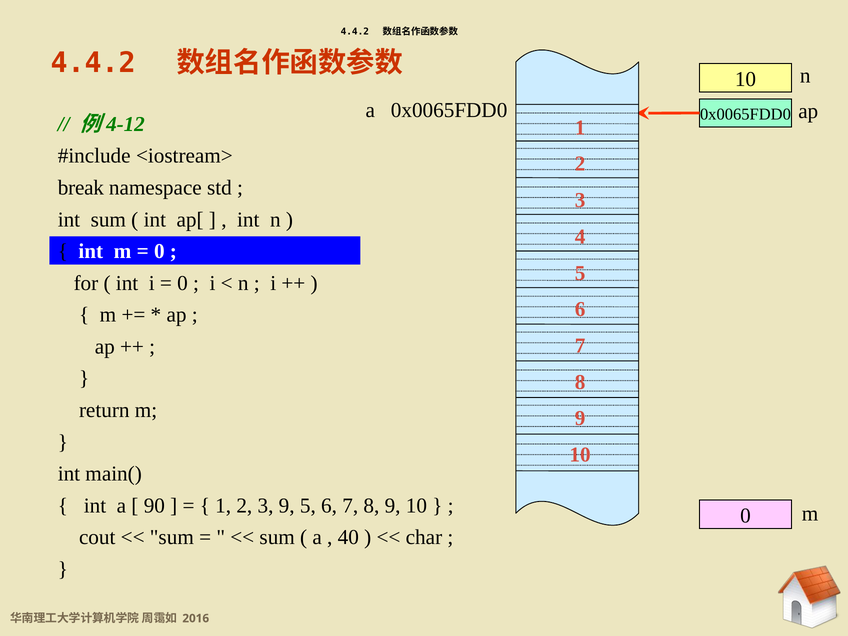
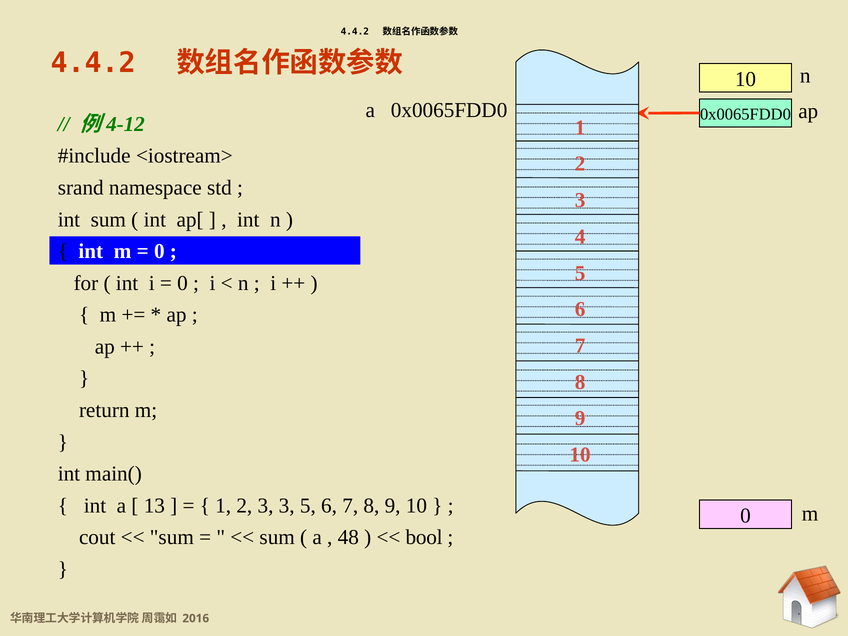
break: break -> srand (81, 188)
90: 90 -> 13 (154, 506)
3 9: 9 -> 3 (287, 506)
40: 40 -> 48 (348, 537)
char: char -> bool (424, 537)
